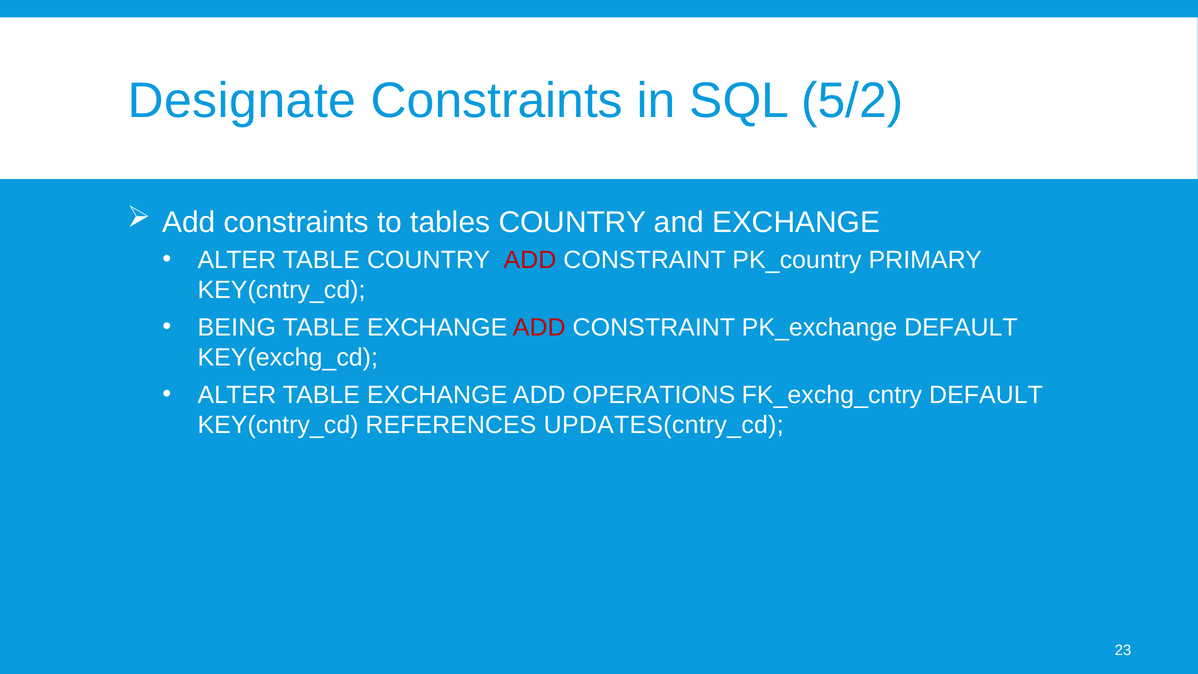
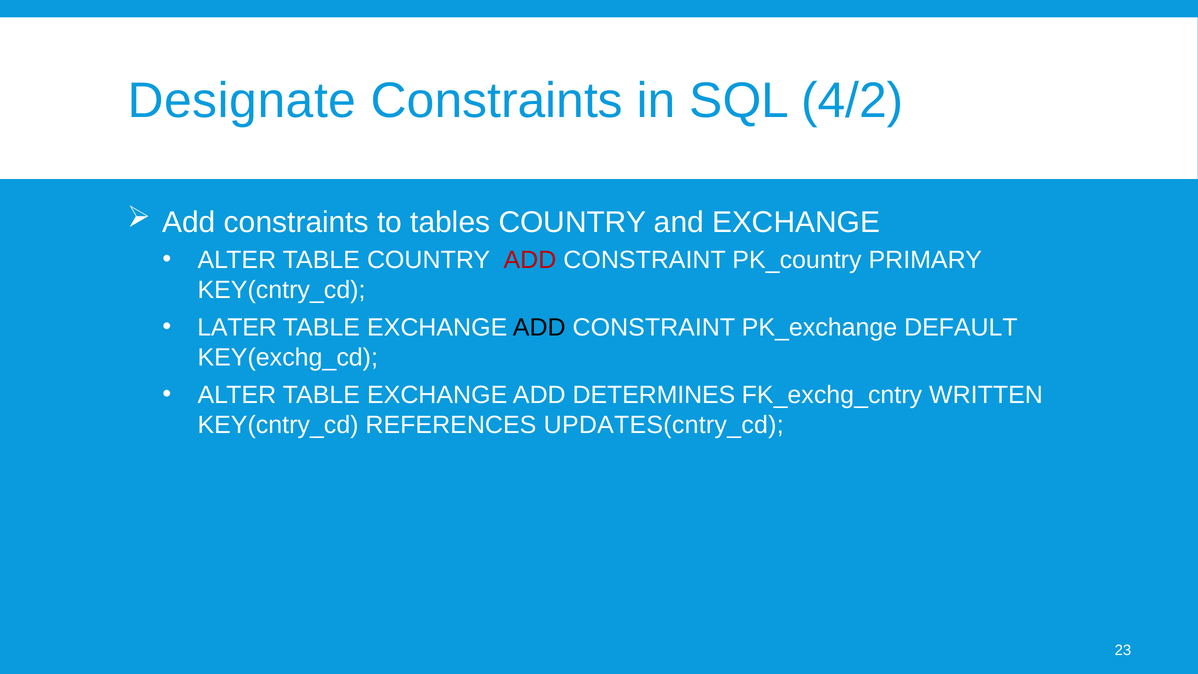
5/2: 5/2 -> 4/2 (852, 101)
BEING: BEING -> LATER (237, 327)
ADD colour: red -> black (539, 327)
OPERATIONS: OPERATIONS -> DETERMINES (654, 395)
FK_exchg_cntry DEFAULT: DEFAULT -> WRITTEN (986, 395)
